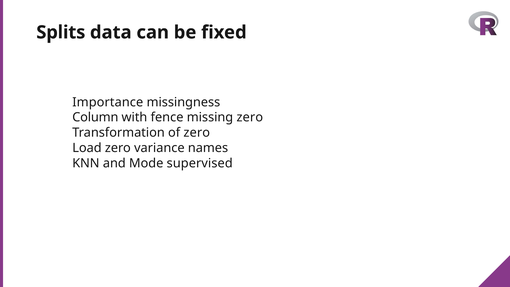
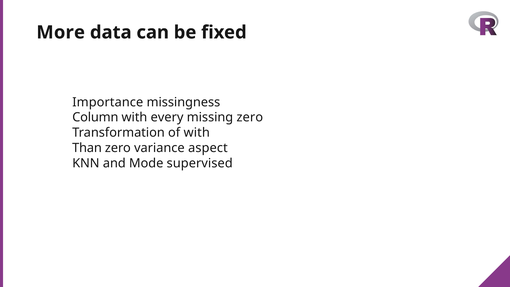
Splits: Splits -> More (61, 32)
fence: fence -> every (167, 117)
of zero: zero -> with (197, 133)
Load: Load -> Than (87, 148)
names: names -> aspect (208, 148)
